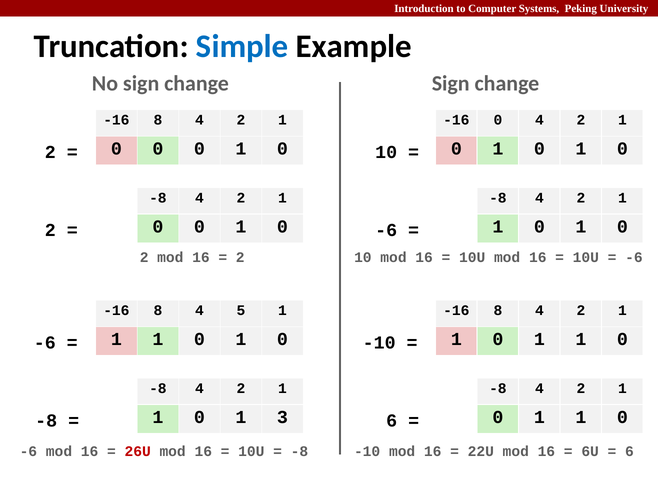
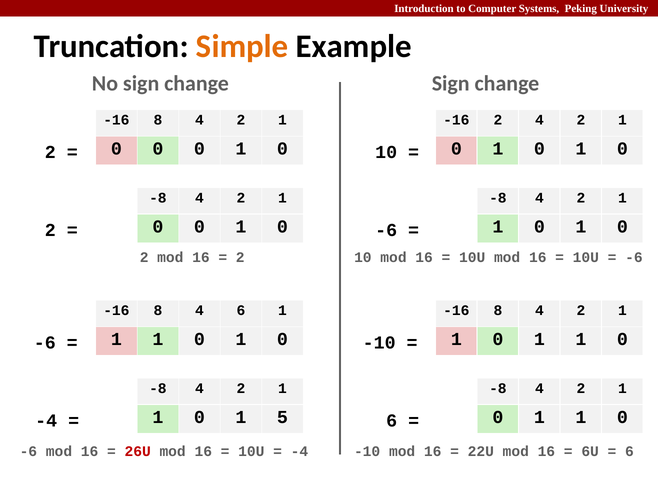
Simple colour: blue -> orange (242, 46)
-16 0: 0 -> 2 (498, 120)
4 5: 5 -> 6 (241, 311)
3: 3 -> 5 (282, 418)
-8: -8 -> -4 (46, 421)
-8: -8 -> -4 (299, 452)
